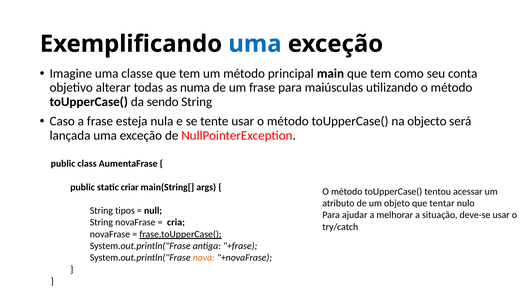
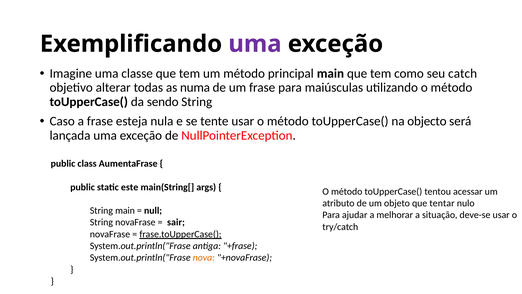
uma colour: blue -> purple (255, 44)
conta: conta -> catch (463, 73)
criar: criar -> este (130, 187)
String tipos: tipos -> main (125, 210)
cria: cria -> sair (176, 222)
